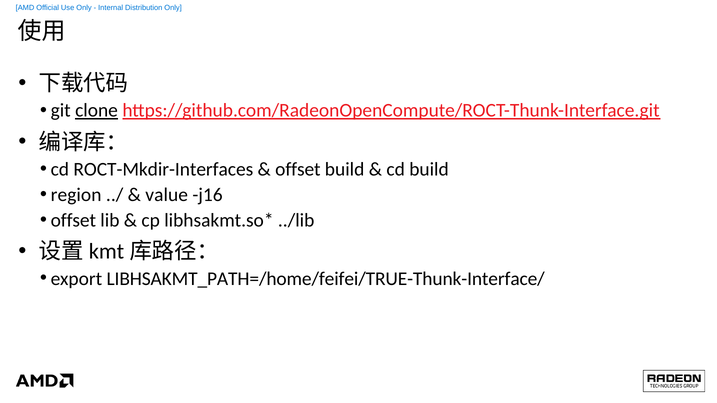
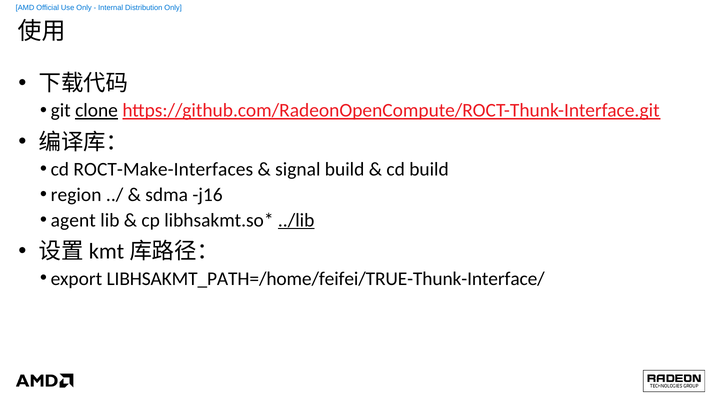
ROCT-Mkdir-Interfaces: ROCT-Mkdir-Interfaces -> ROCT-Make-Interfaces (163, 169)
offset: offset -> signal (298, 169)
value: value -> sdma (167, 195)
offset: offset -> agent (73, 221)
../lib underline: none -> present (296, 221)
